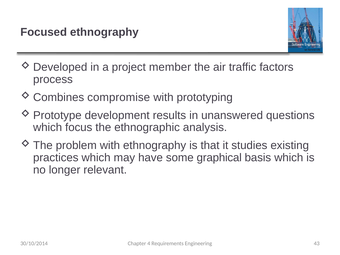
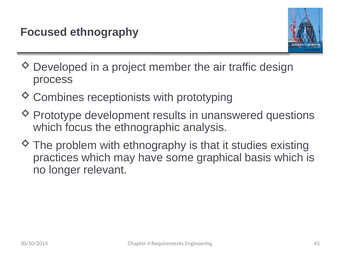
factors: factors -> design (276, 67)
compromise: compromise -> receptionists (119, 97)
